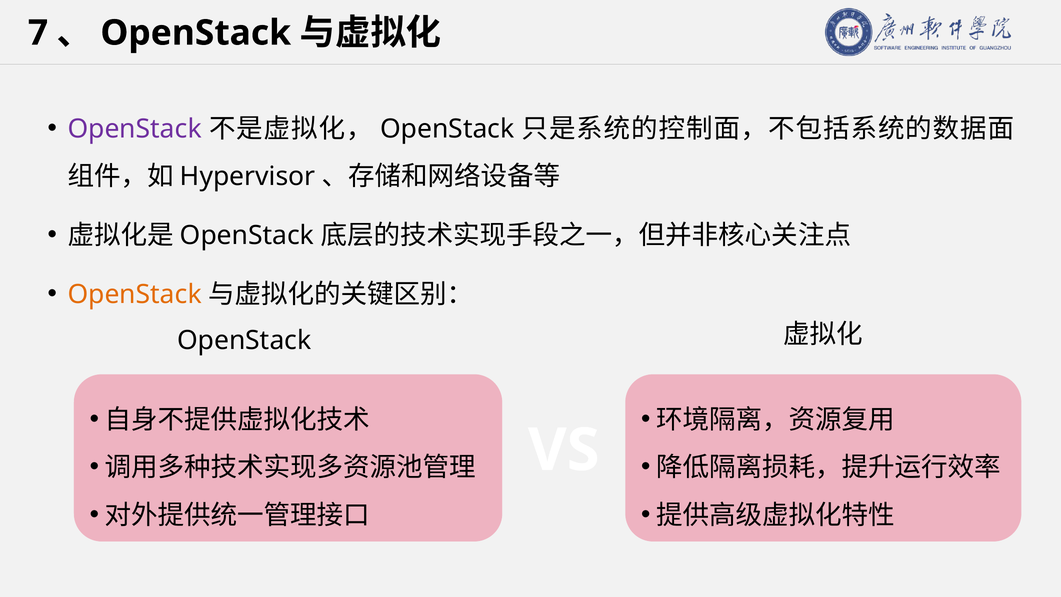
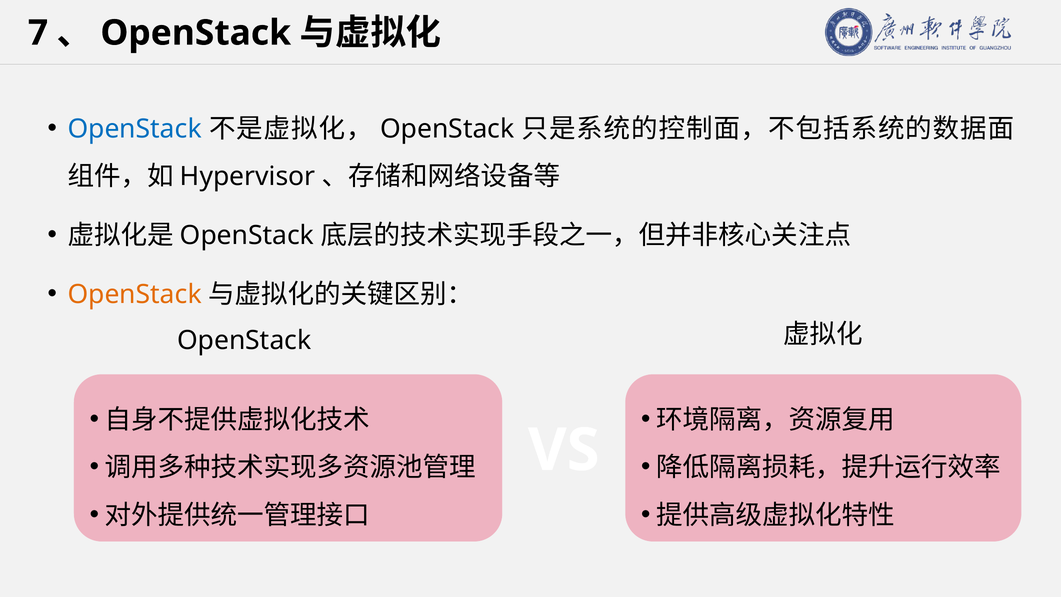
OpenStack colour: purple -> blue (135, 129)
